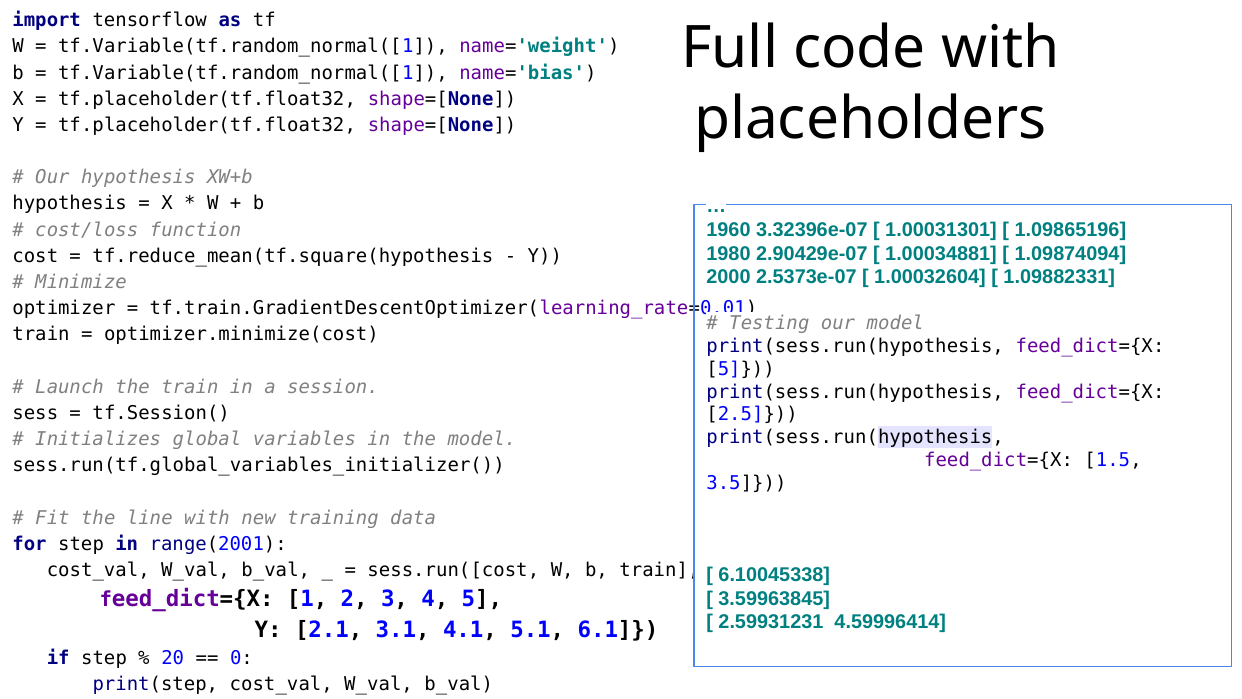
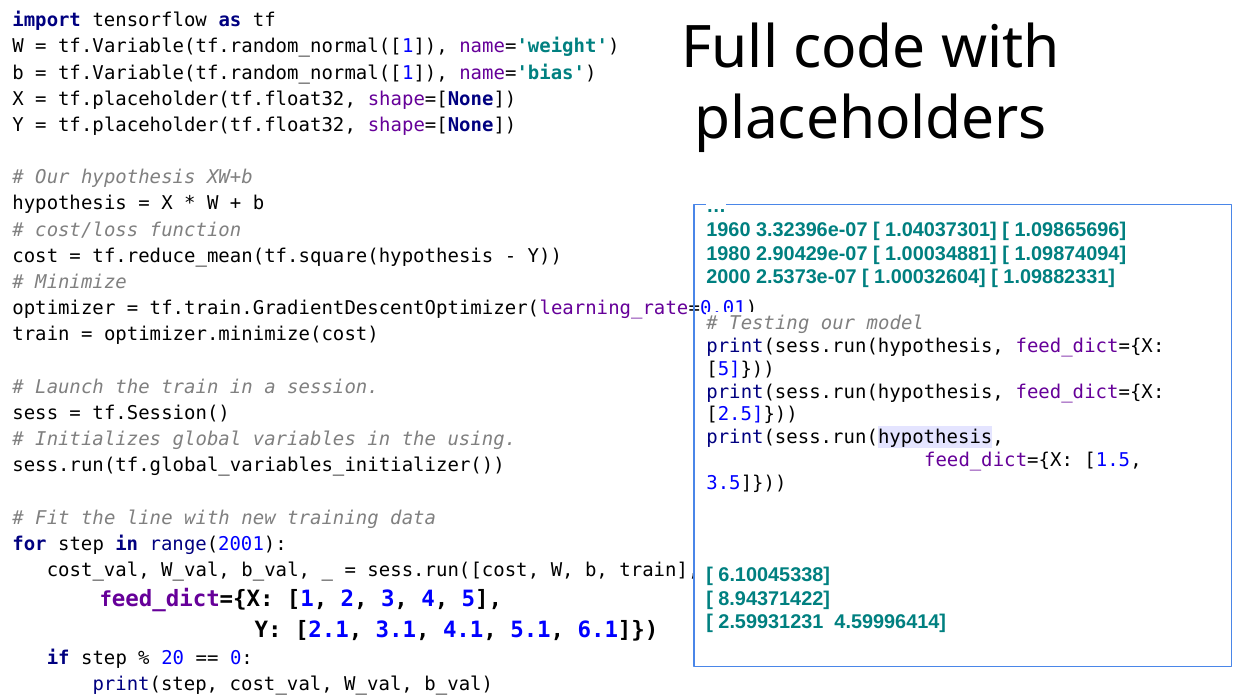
1.00031301: 1.00031301 -> 1.04037301 (941, 230)
1.09865196: 1.09865196 -> 1.09865696 (1070, 230)
the model: model -> using (482, 439)
3.59963845: 3.59963845 -> 8.94371422 (774, 598)
